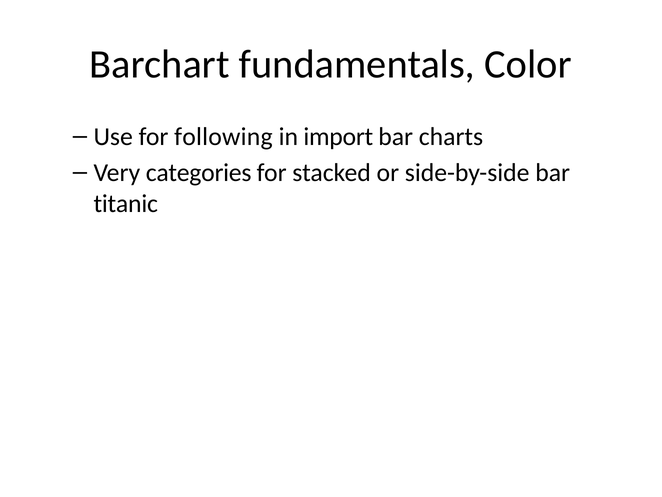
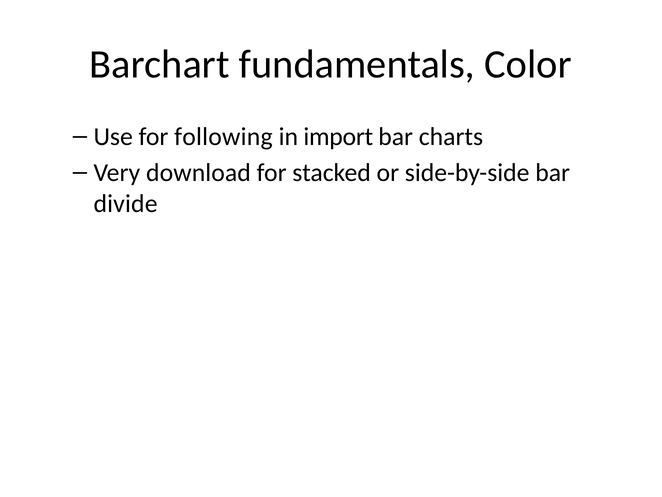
categories: categories -> download (198, 172)
titanic: titanic -> divide (126, 203)
